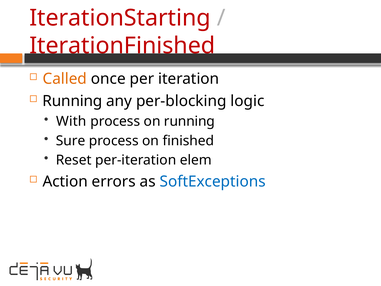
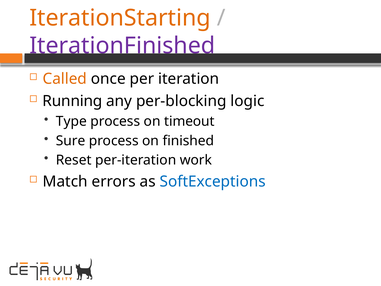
IterationStarting colour: red -> orange (120, 18)
IterationFinished colour: red -> purple (122, 46)
With: With -> Type (71, 121)
on running: running -> timeout (189, 121)
elem: elem -> work (196, 160)
Action: Action -> Match (65, 181)
